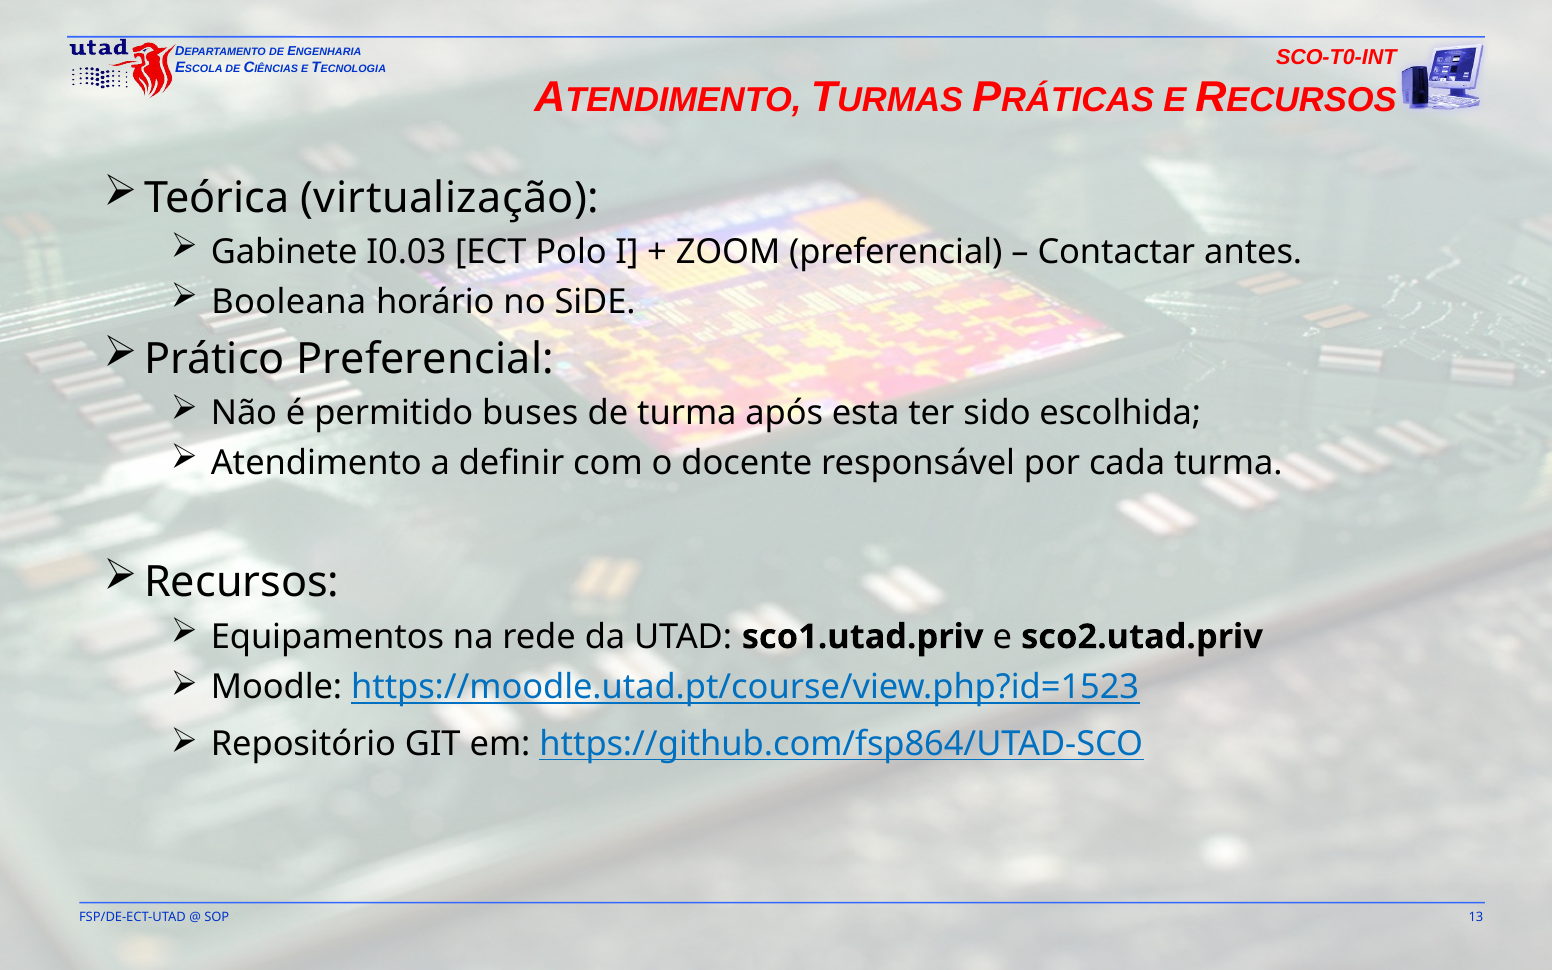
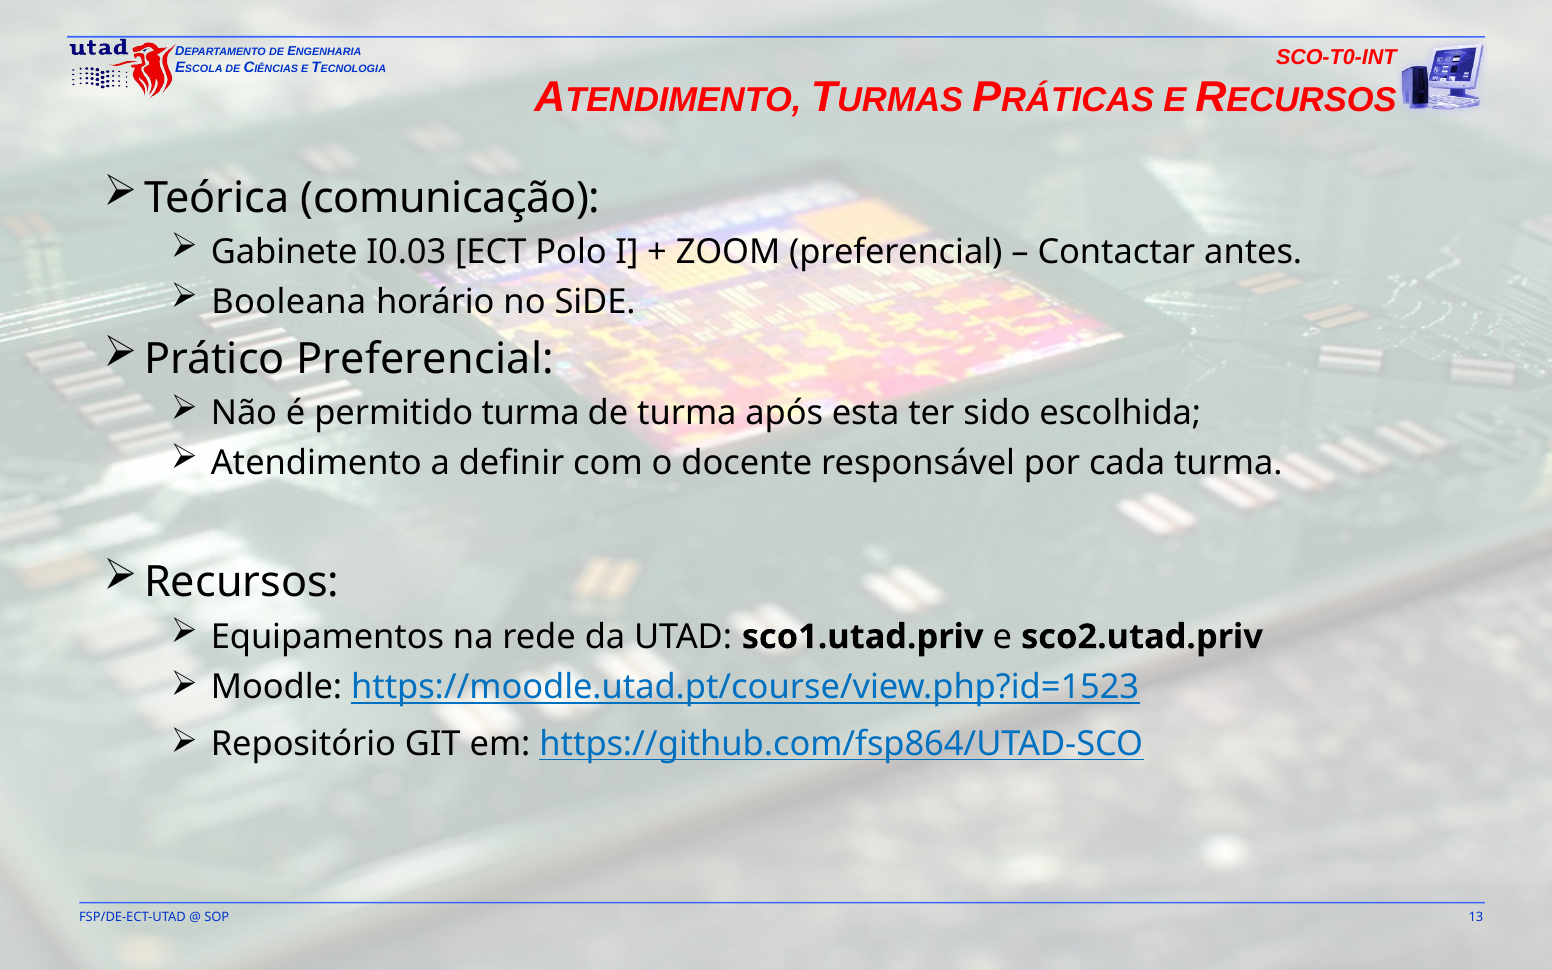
virtualização: virtualização -> comunicação (450, 198)
permitido buses: buses -> turma (531, 413)
